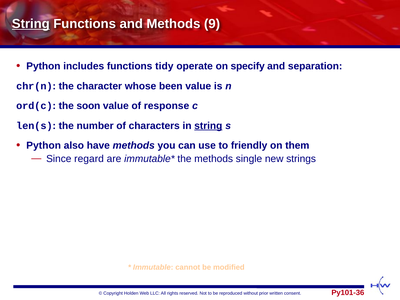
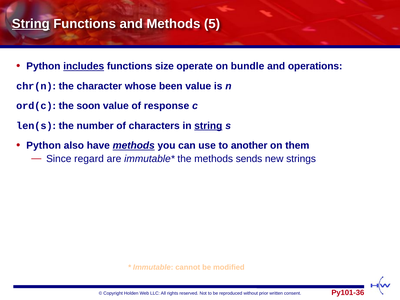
9: 9 -> 5 (212, 24)
includes underline: none -> present (84, 66)
tidy: tidy -> size (164, 66)
specify: specify -> bundle (248, 66)
separation: separation -> operations (315, 66)
methods underline: none -> present (134, 146)
friendly: friendly -> another (249, 146)
single: single -> sends (249, 159)
